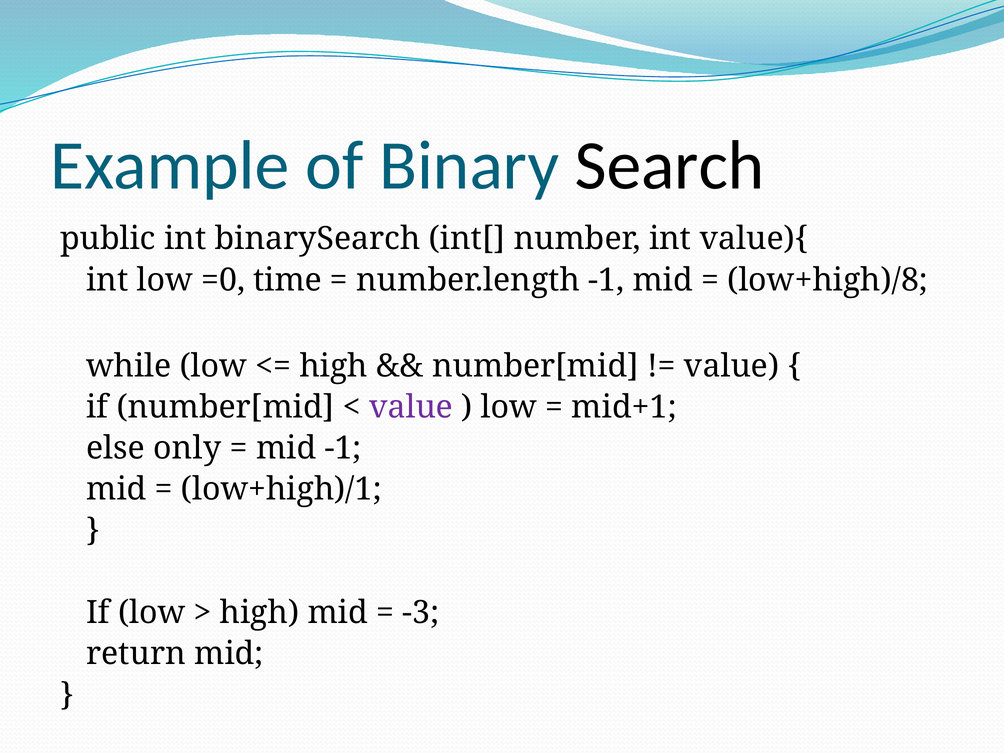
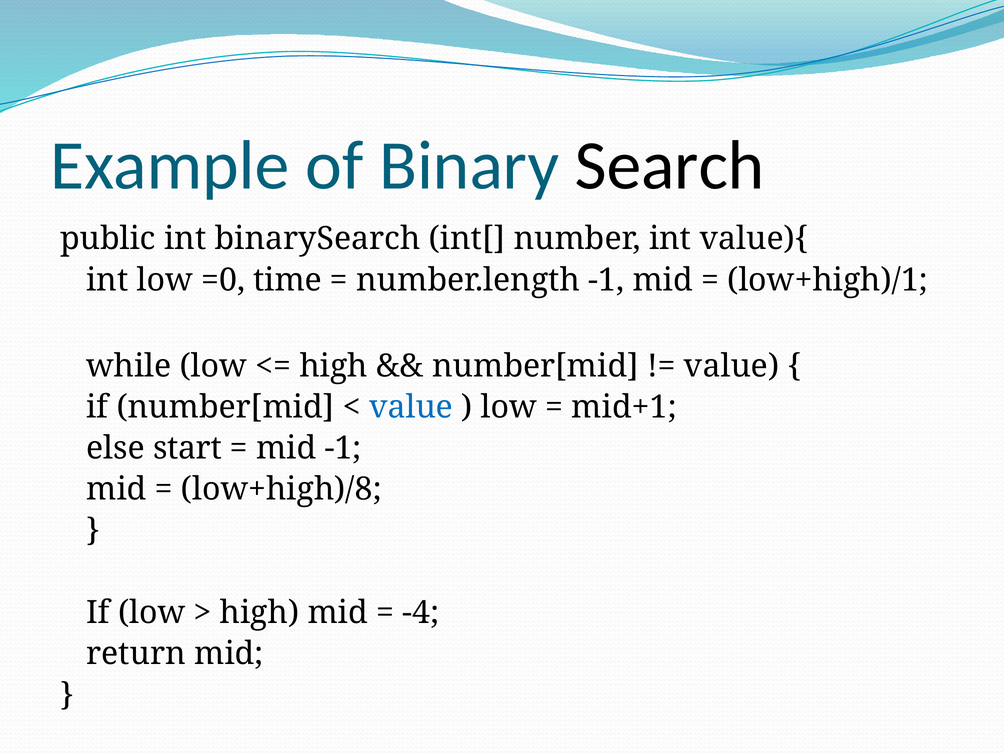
low+high)/8: low+high)/8 -> low+high)/1 (828, 280)
value colour: purple -> blue (411, 407)
only: only -> start (188, 448)
low+high)/1: low+high)/1 -> low+high)/8 (281, 489)
-3: -3 -> -4 (421, 613)
